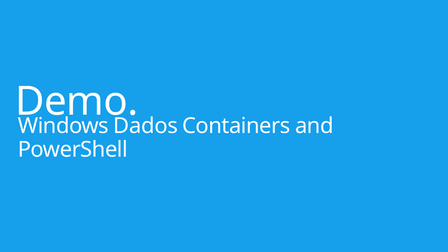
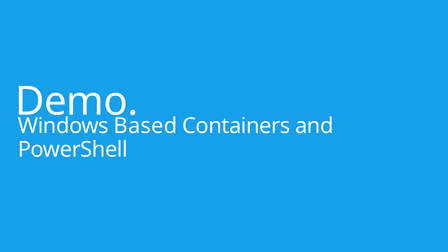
Dados: Dados -> Based (145, 126)
